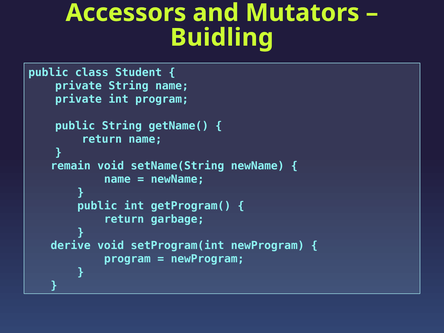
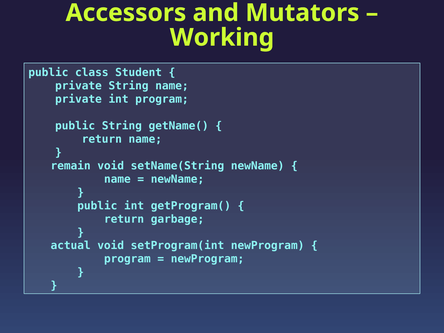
Buidling: Buidling -> Working (222, 37)
derive: derive -> actual (71, 246)
